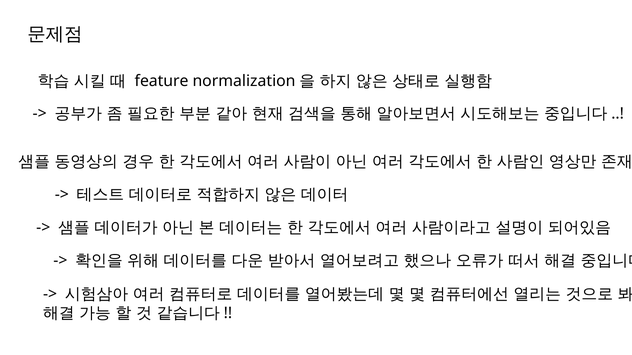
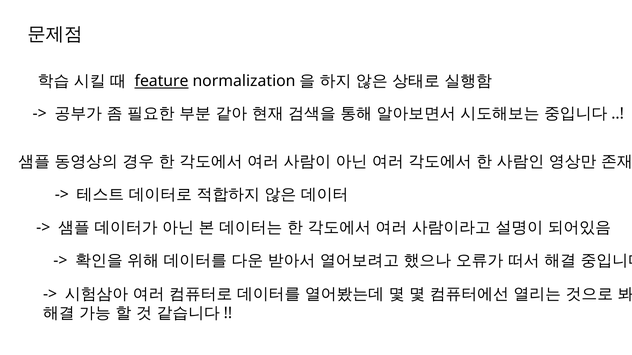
feature underline: none -> present (162, 81)
